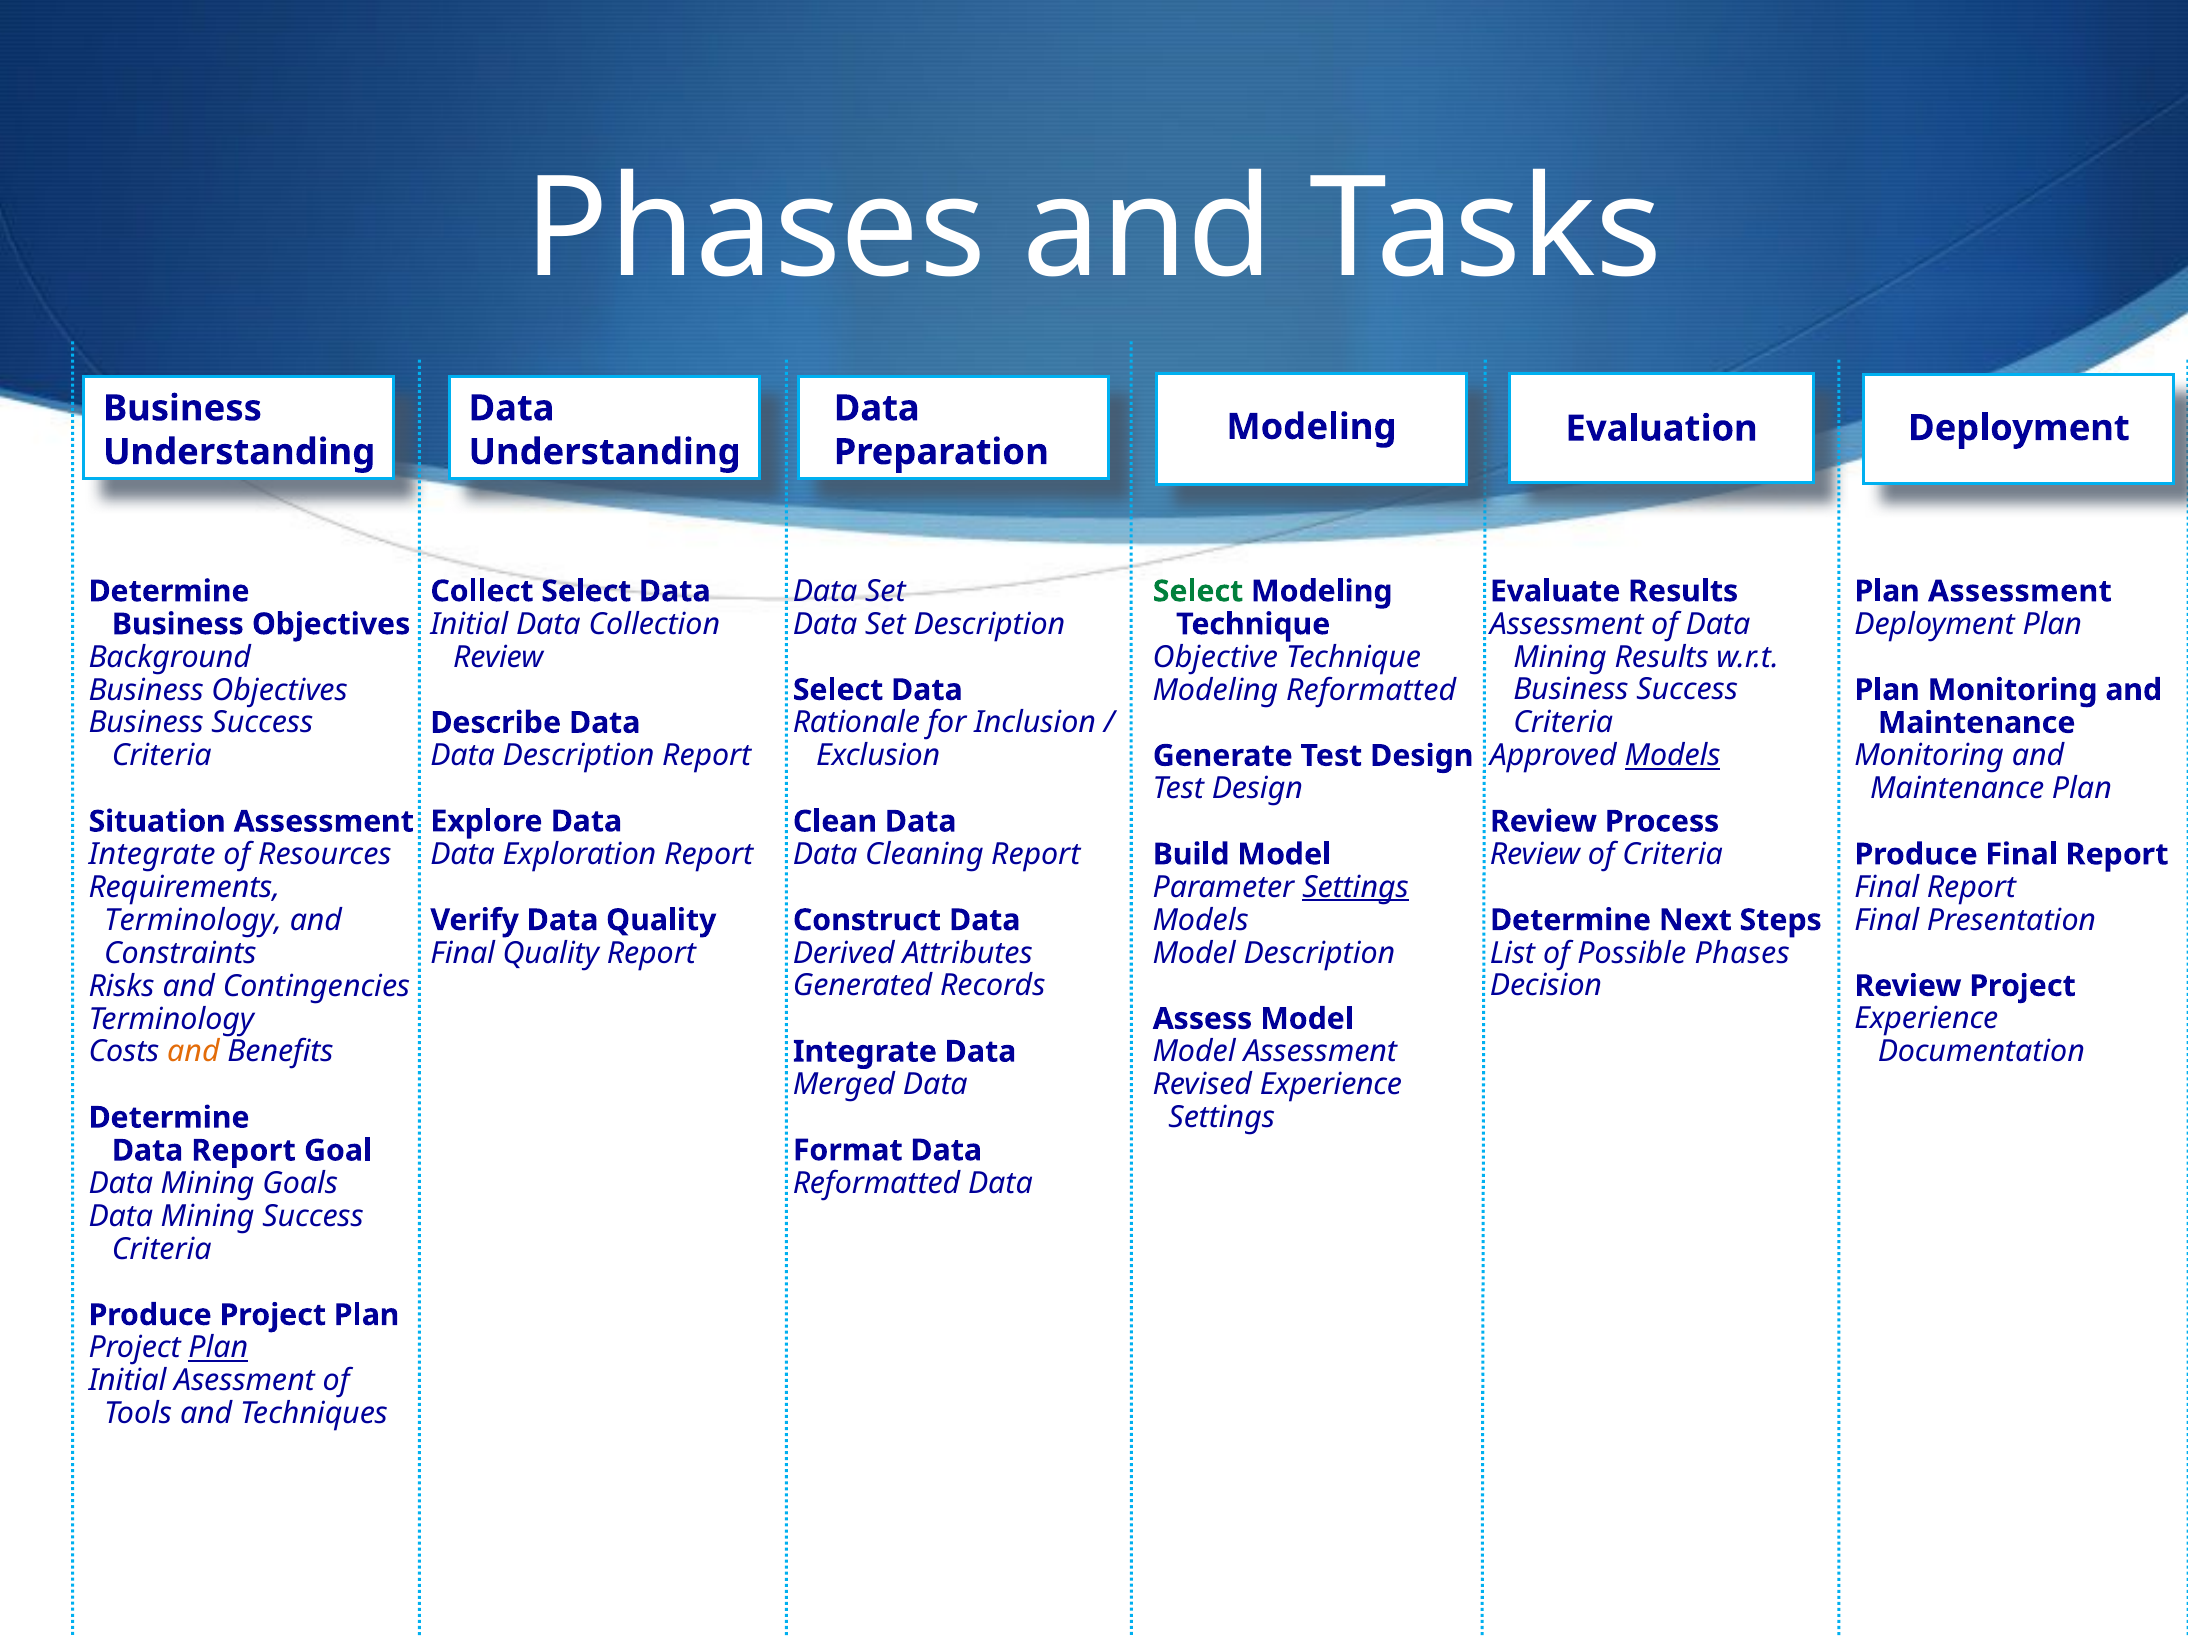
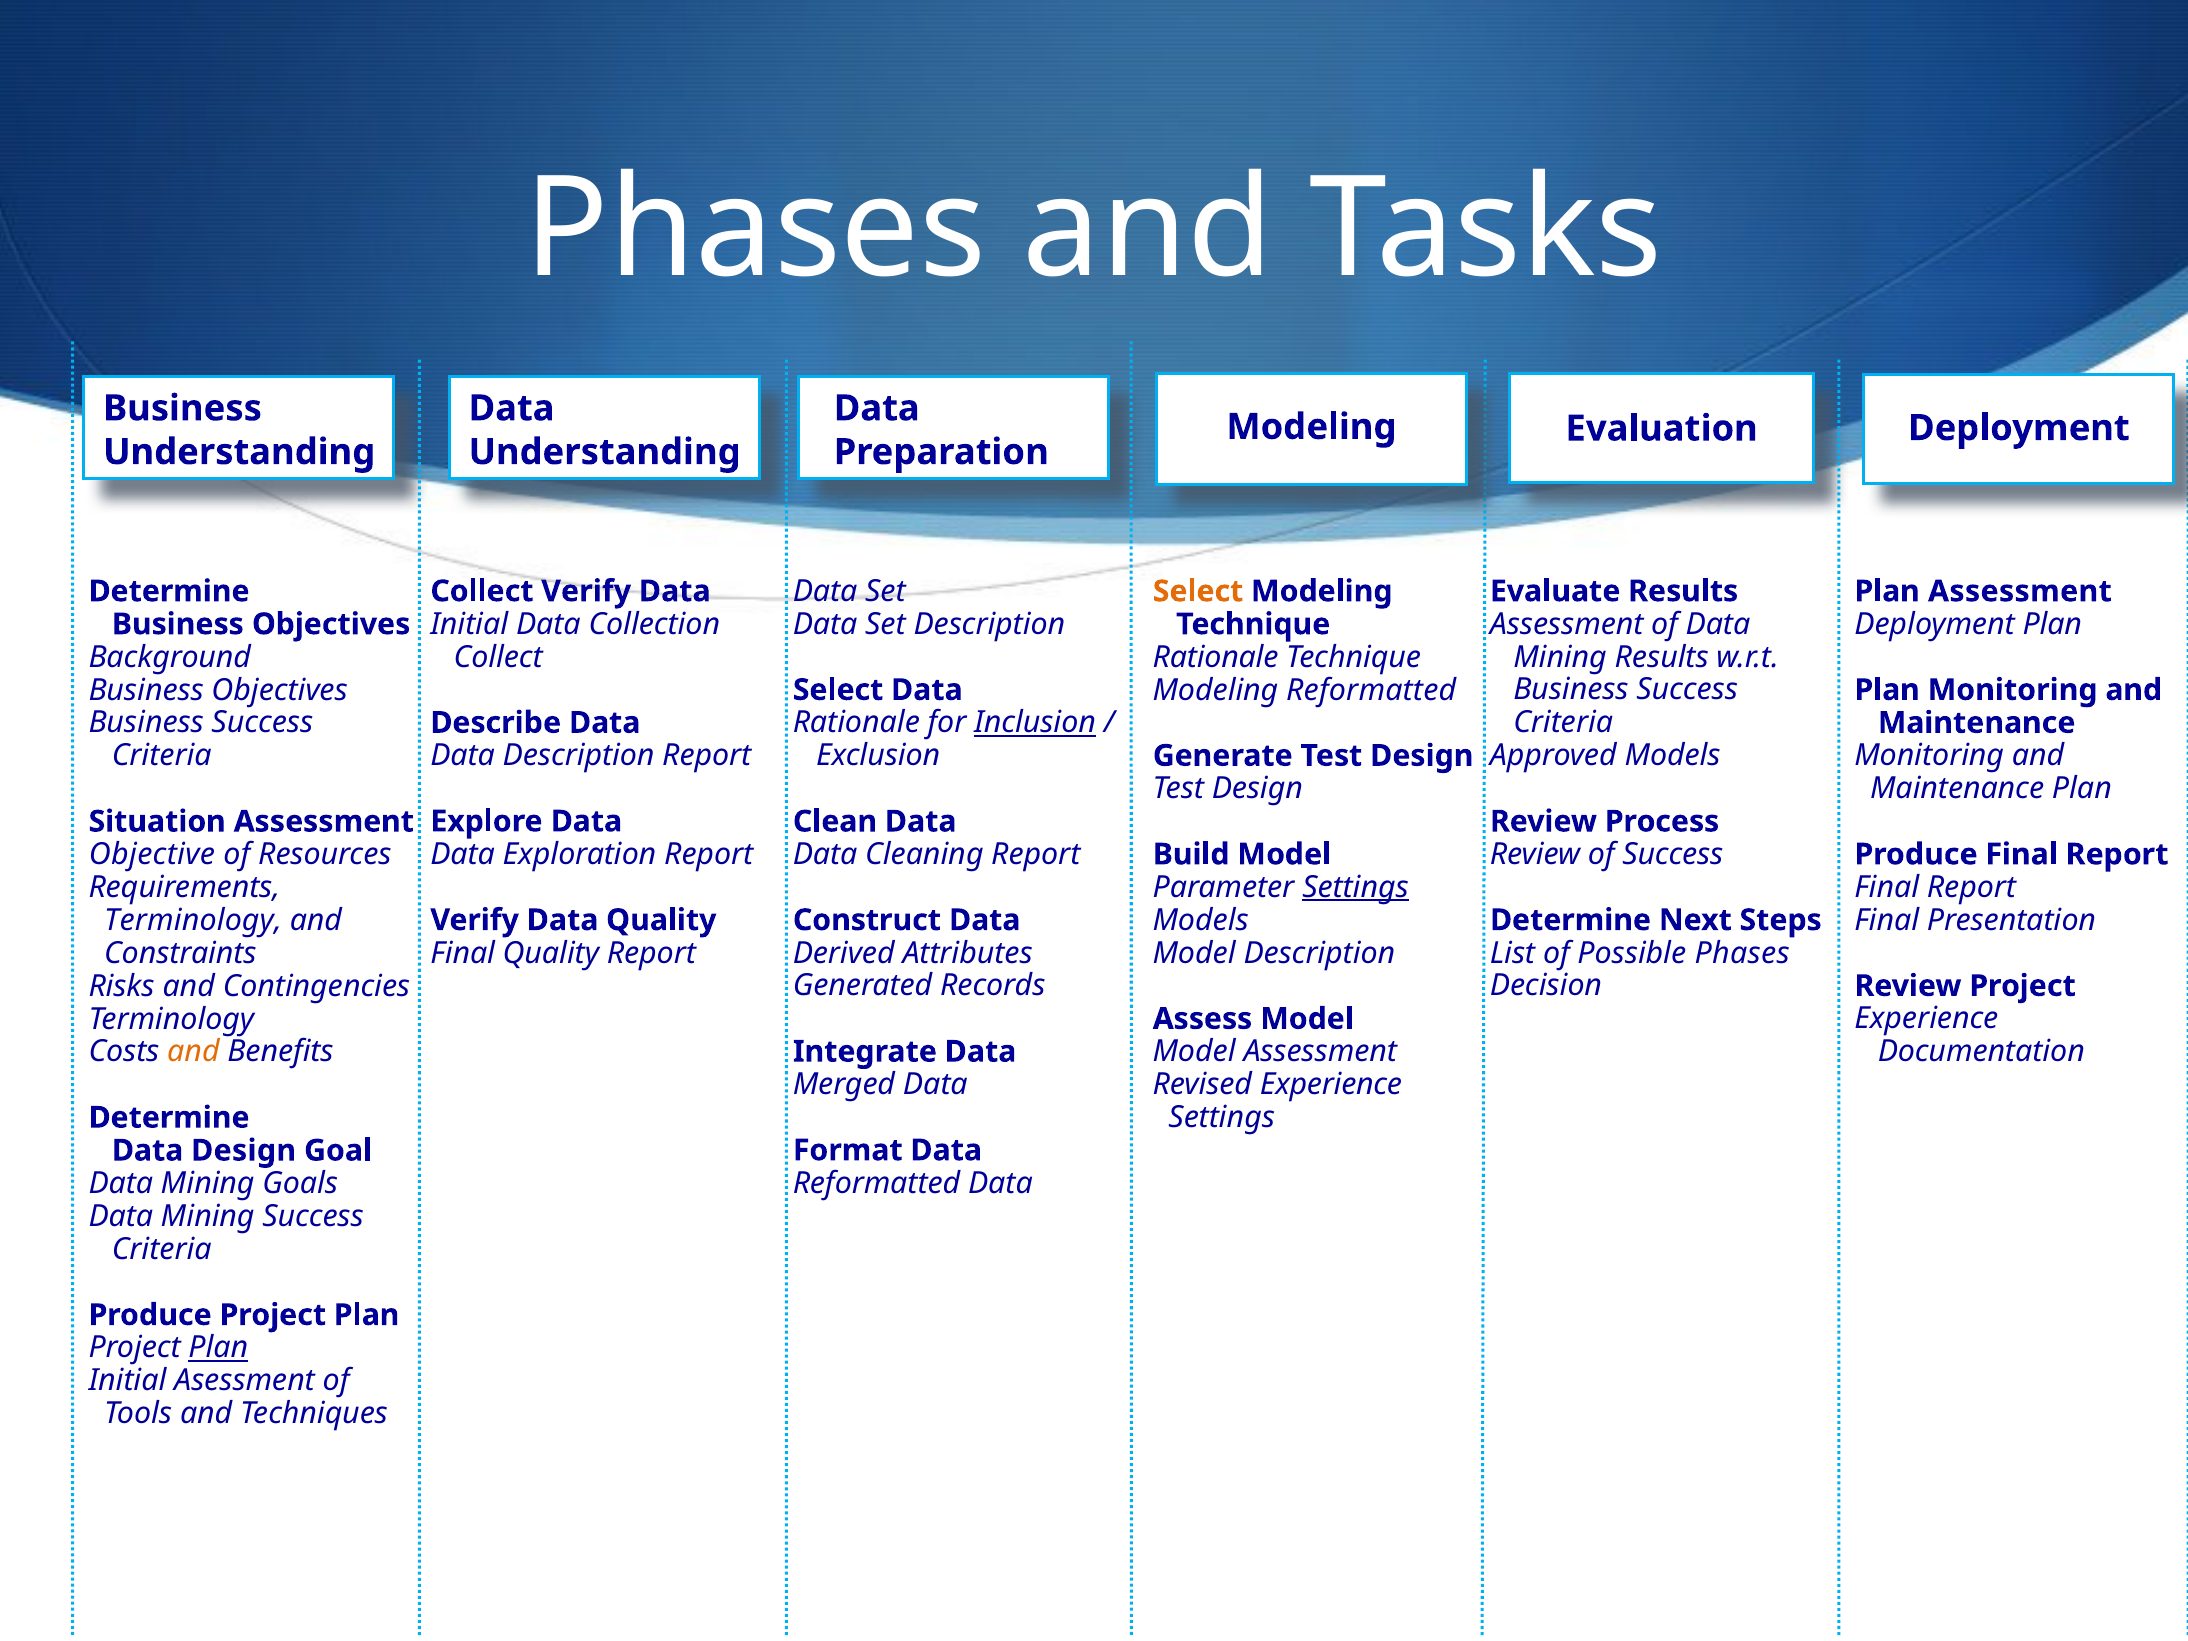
Collect Select: Select -> Verify (586, 591)
Select colour: green -> orange (1198, 591)
Review: Review -> Collect (498, 657)
Objective: Objective -> Rationale (1216, 657)
Inclusion underline: none -> present (1035, 723)
Models underline: present -> none (1673, 756)
Integrate: Integrate -> Objective (152, 854)
of Criteria: Criteria -> Success (1673, 854)
Data Report: Report -> Design (244, 1151)
